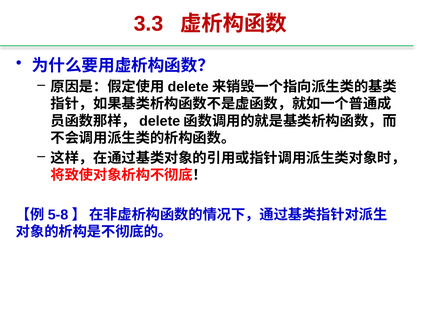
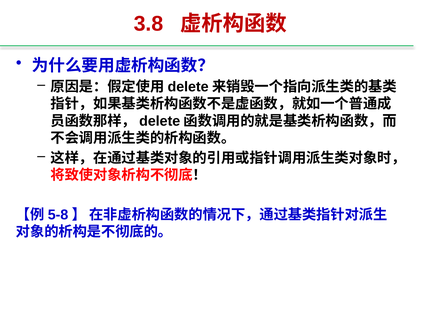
3.3: 3.3 -> 3.8 (148, 24)
